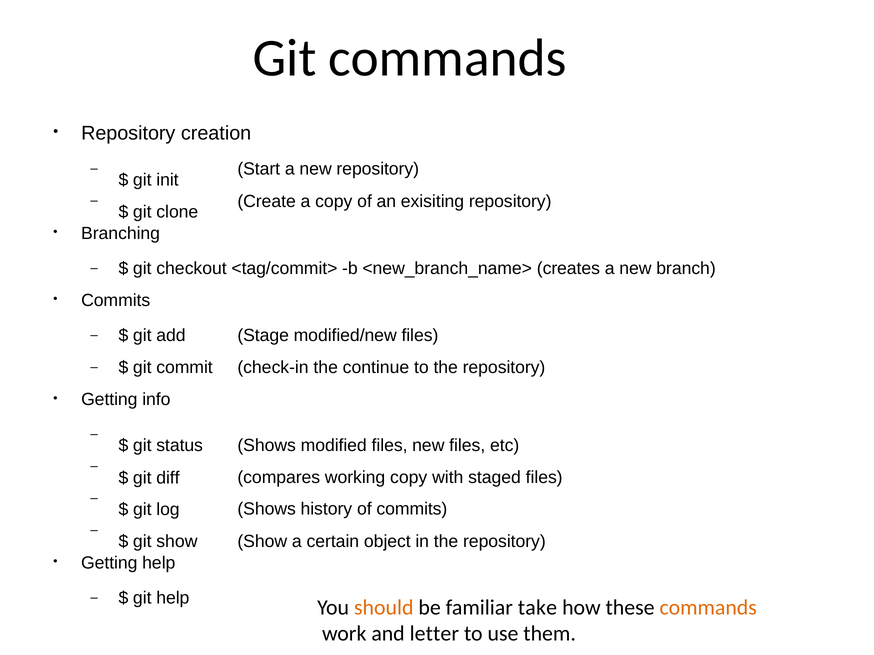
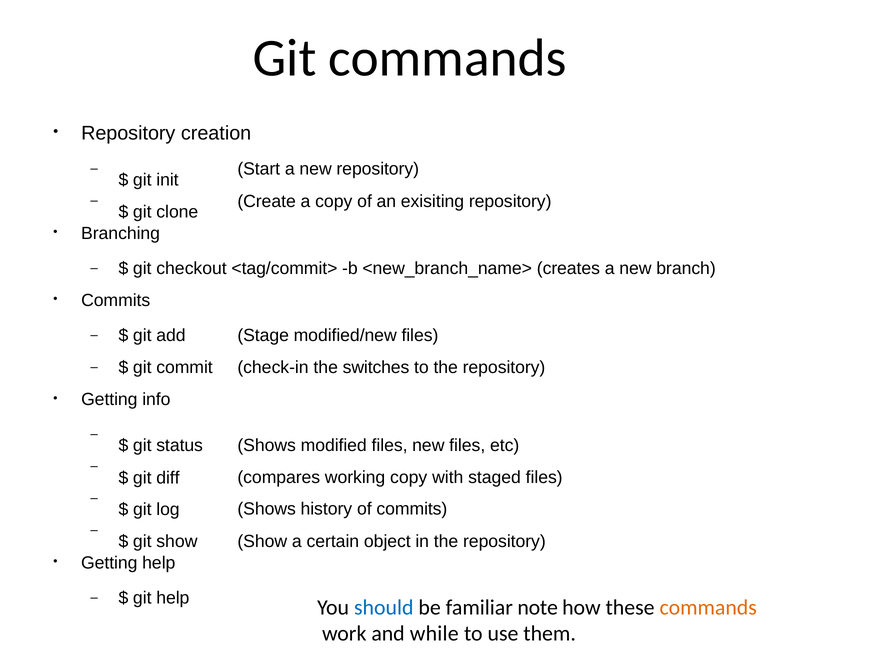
continue: continue -> switches (376, 368)
should colour: orange -> blue (384, 608)
take: take -> note (538, 608)
letter: letter -> while (434, 634)
